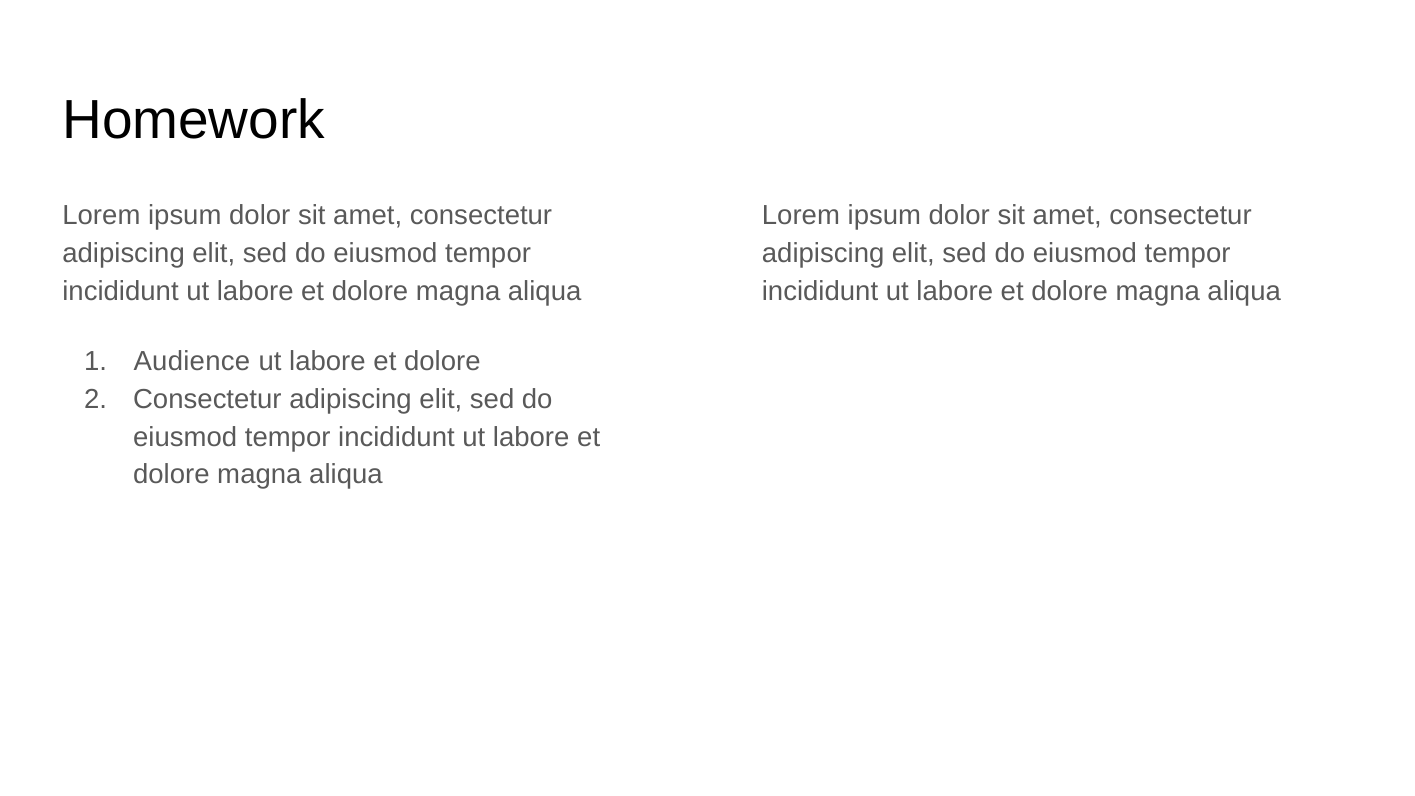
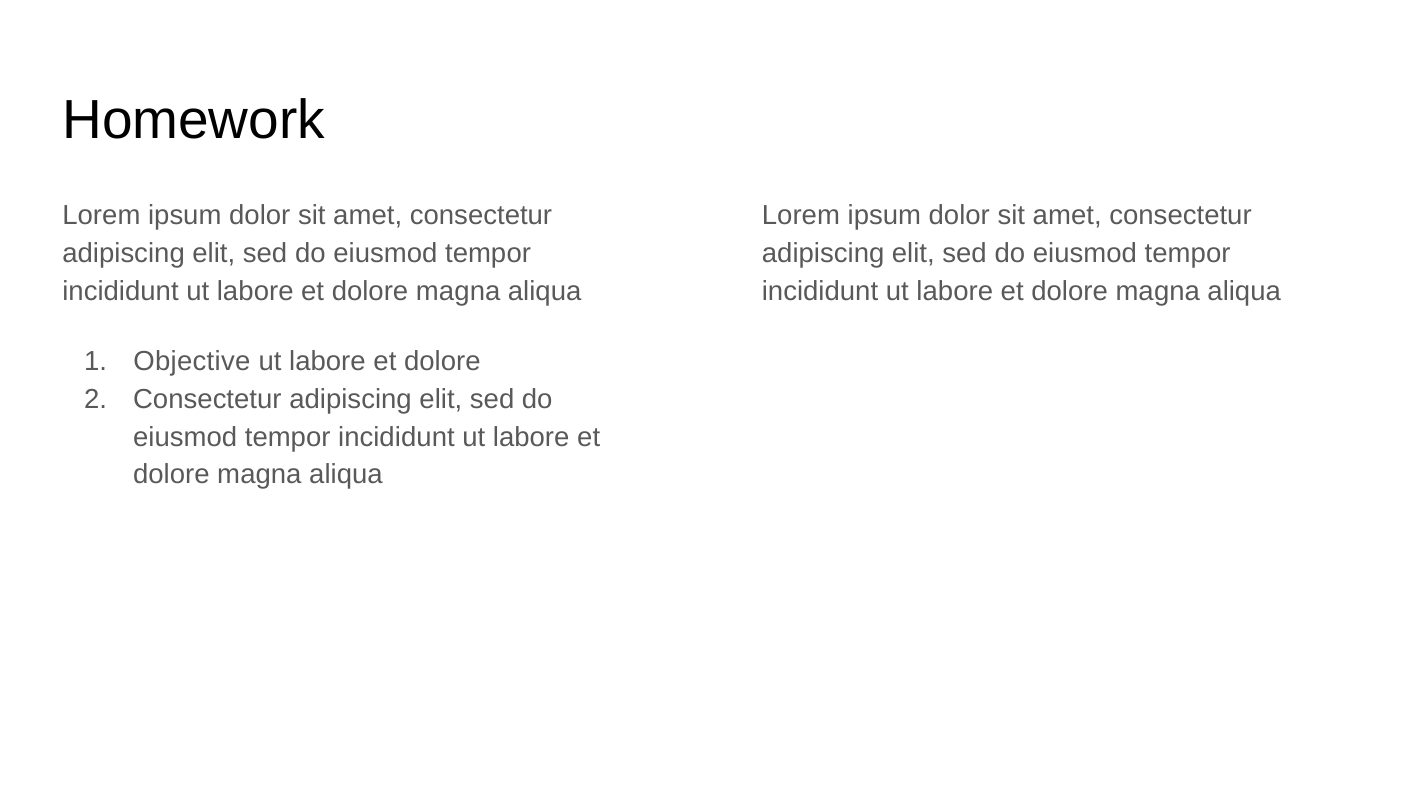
Audience: Audience -> Objective (192, 361)
